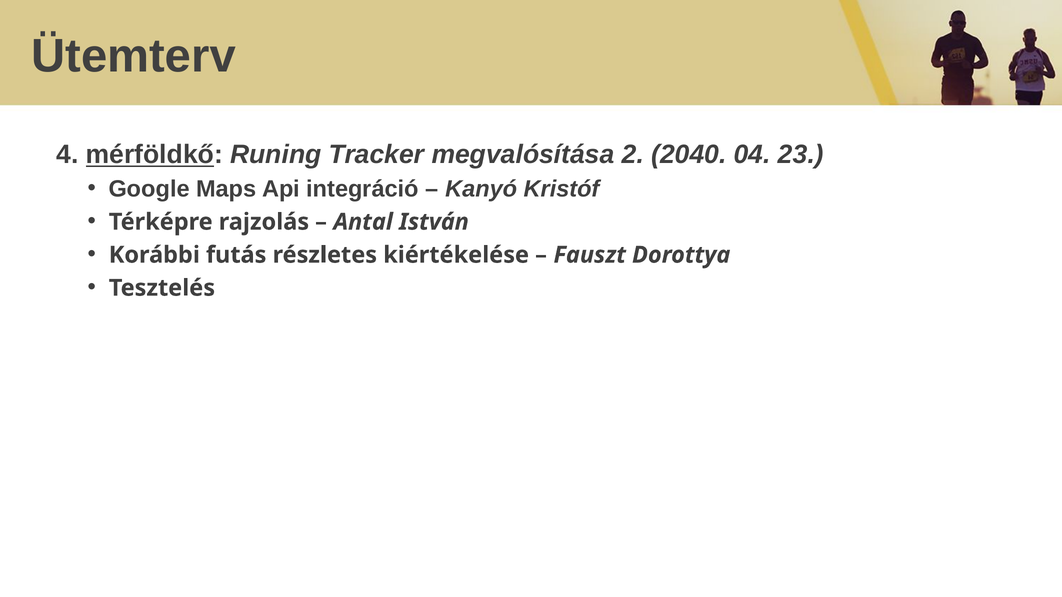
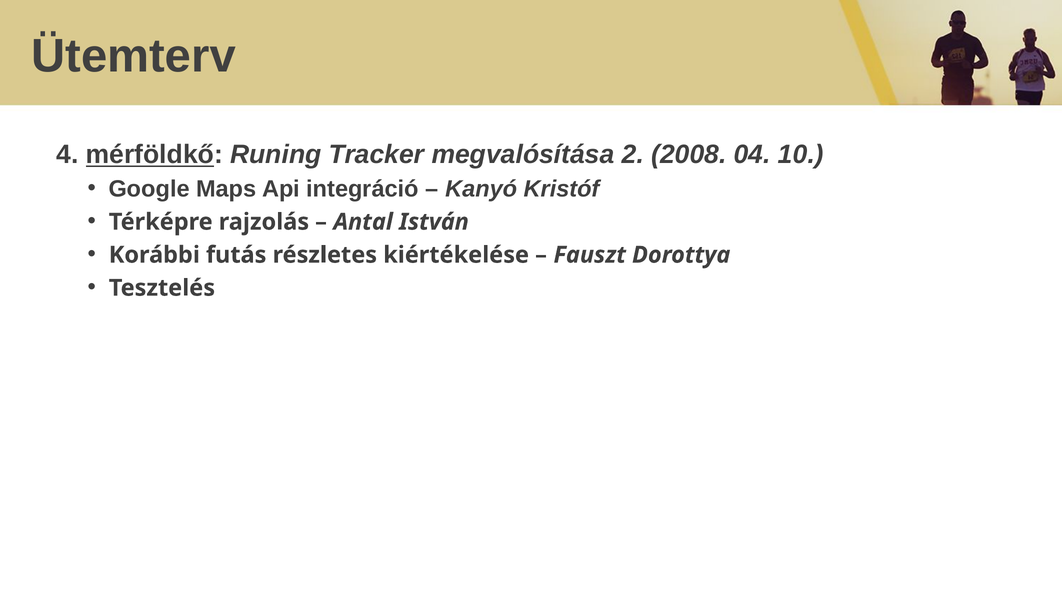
2040: 2040 -> 2008 (689, 154)
23: 23 -> 10 (801, 154)
